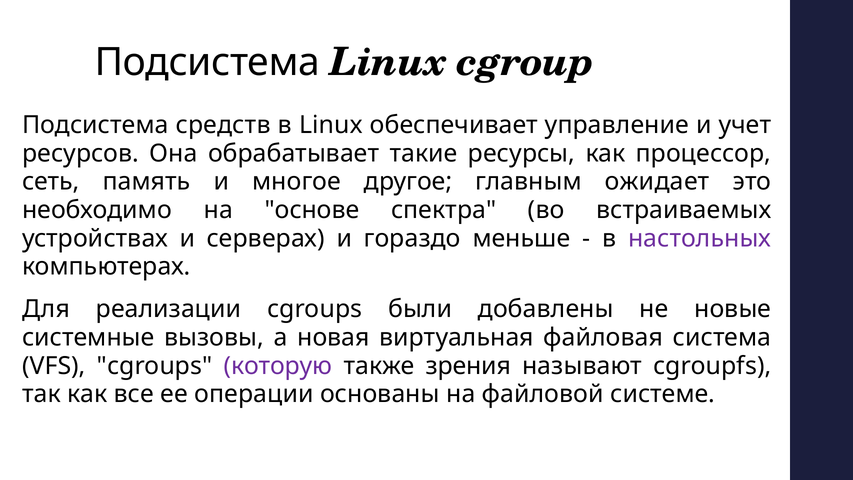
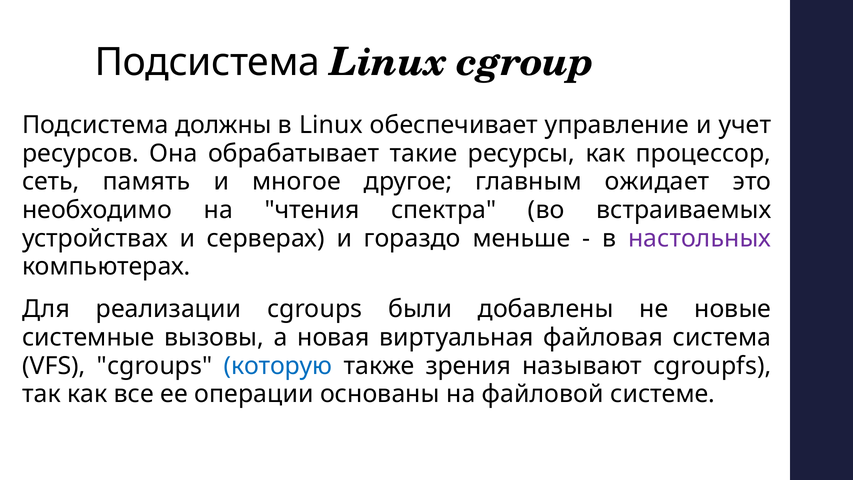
средств: средств -> должны (223, 125)
основе: основе -> чтения (312, 210)
которую colour: purple -> blue (278, 366)
